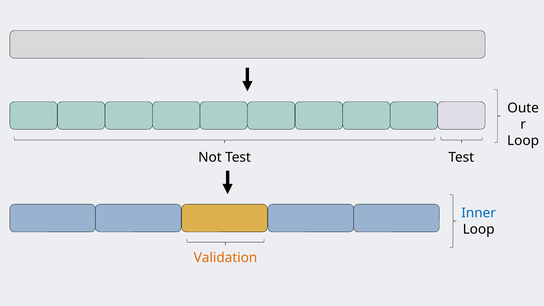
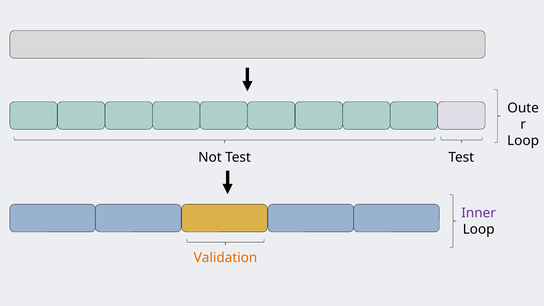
Inner colour: blue -> purple (479, 213)
